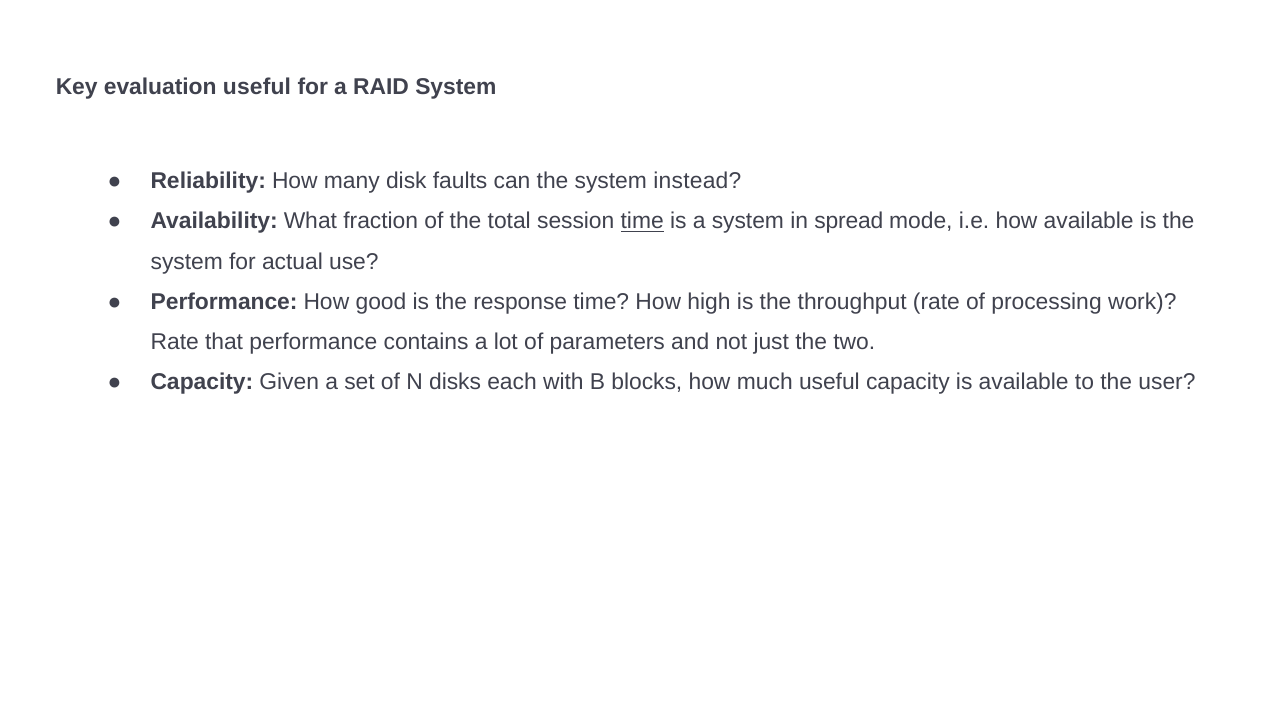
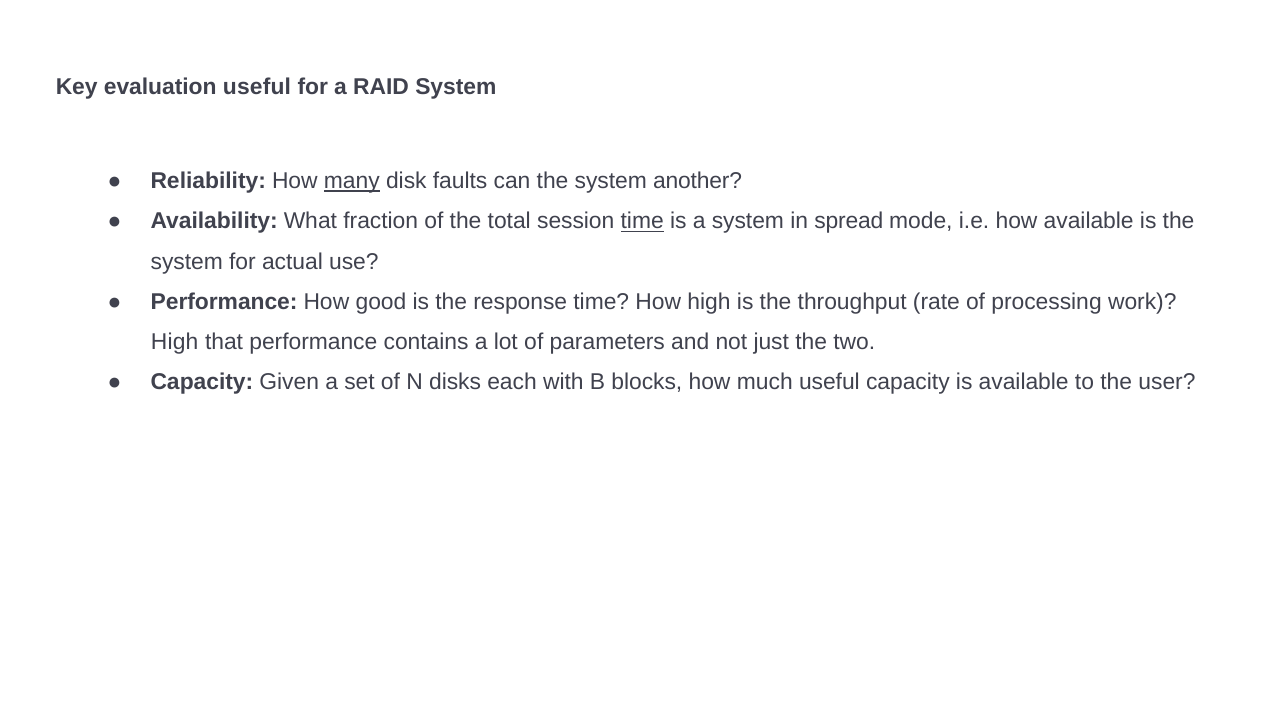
many underline: none -> present (352, 181)
instead: instead -> another (698, 181)
Rate: Rate -> High (175, 342)
